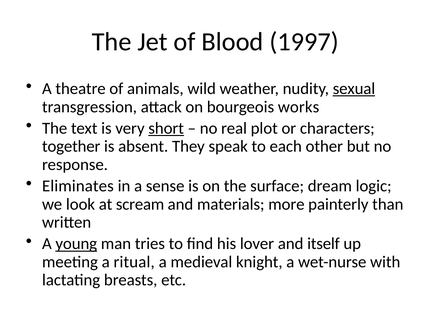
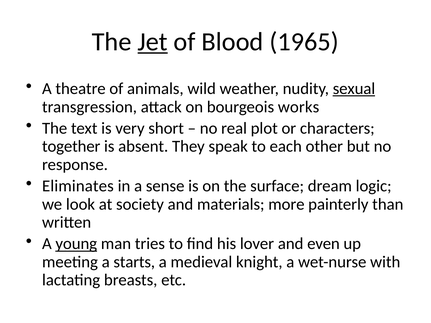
Jet underline: none -> present (153, 42)
1997: 1997 -> 1965 (304, 42)
short underline: present -> none (166, 128)
scream: scream -> society (140, 204)
itself: itself -> even (323, 244)
ritual: ritual -> starts (134, 262)
